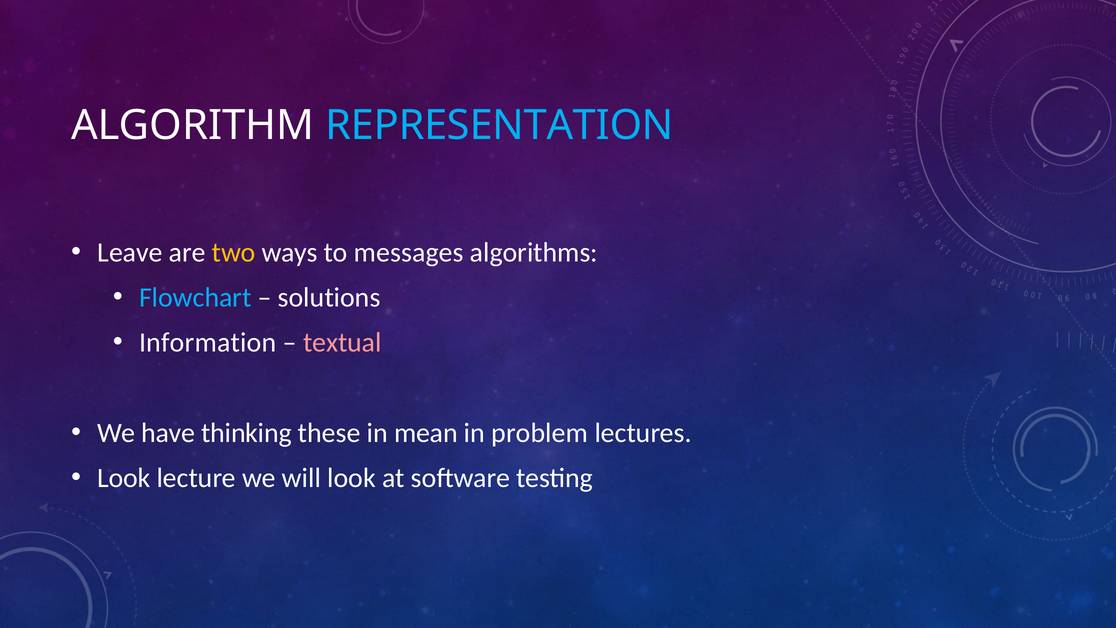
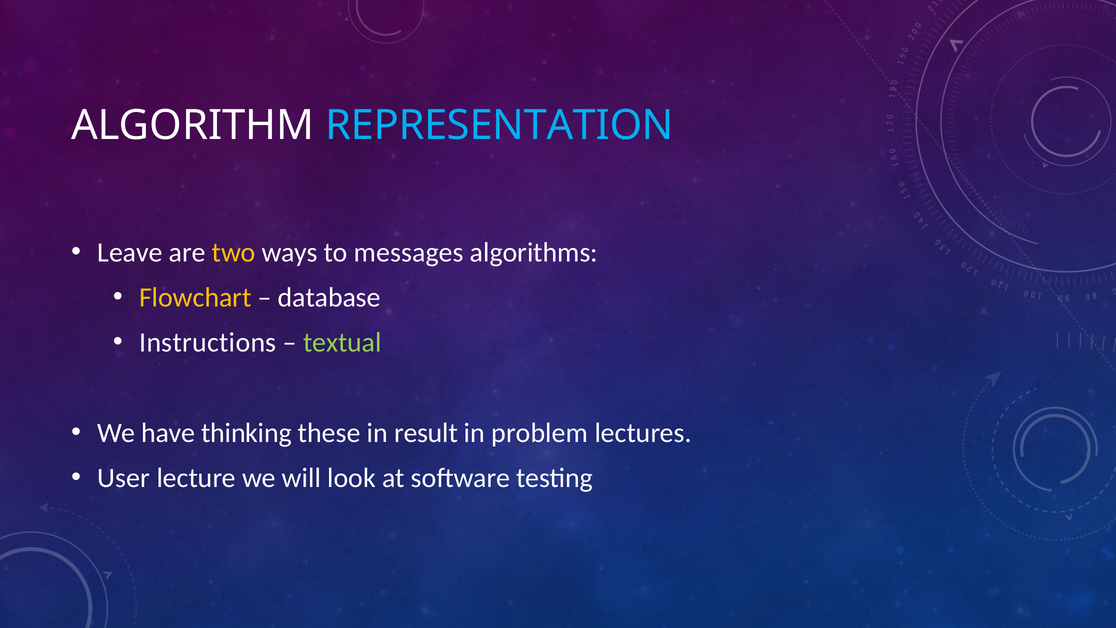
Flowchart colour: light blue -> yellow (195, 297)
solutions: solutions -> database (329, 297)
Information: Information -> Instructions (208, 342)
textual colour: pink -> light green (342, 342)
mean: mean -> result (426, 433)
Look: Look -> User (124, 478)
